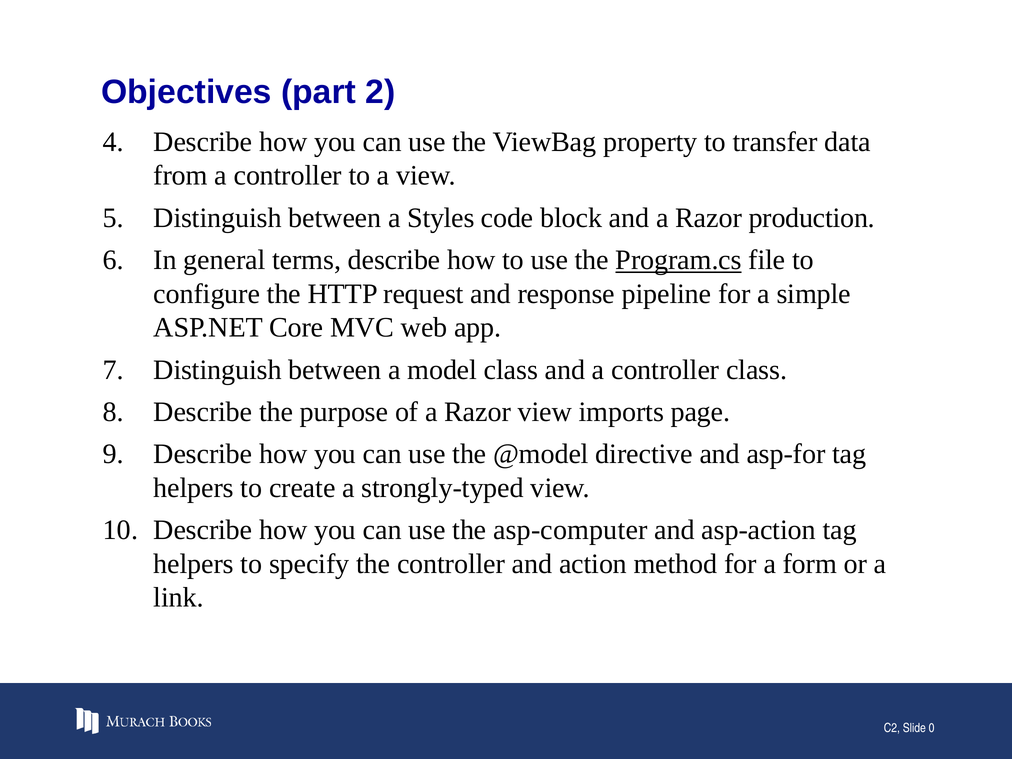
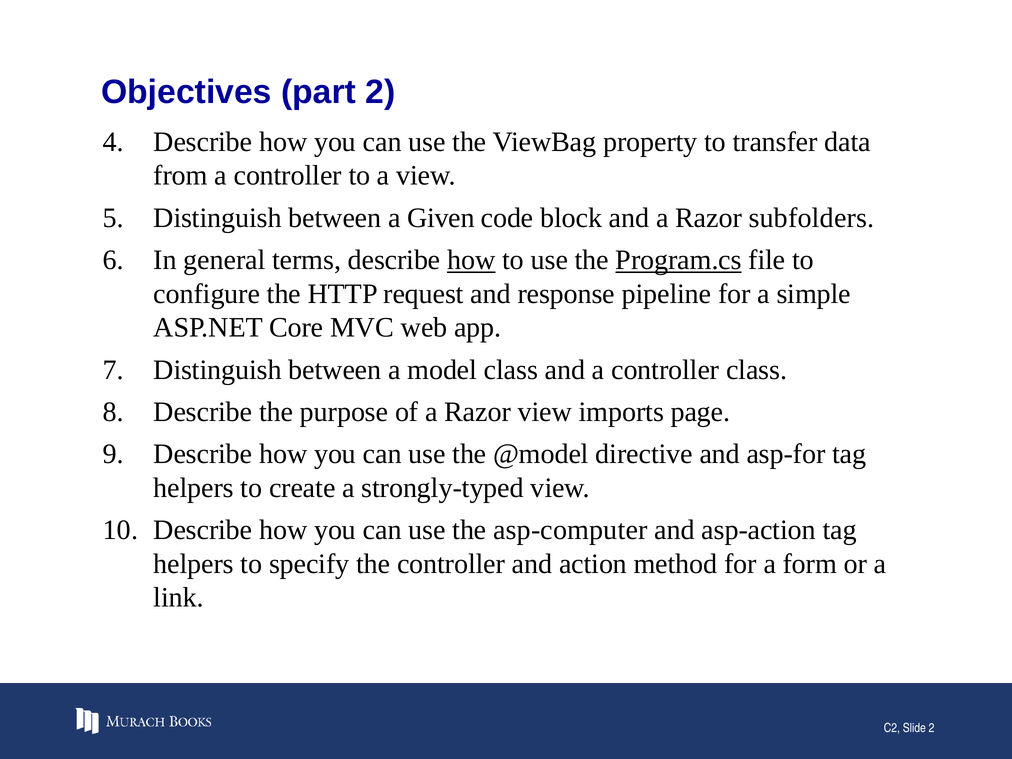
Styles: Styles -> Given (441, 218)
production: production -> subfolders (812, 218)
how underline: none -> present (471, 260)
Slide 0: 0 -> 2 (932, 728)
